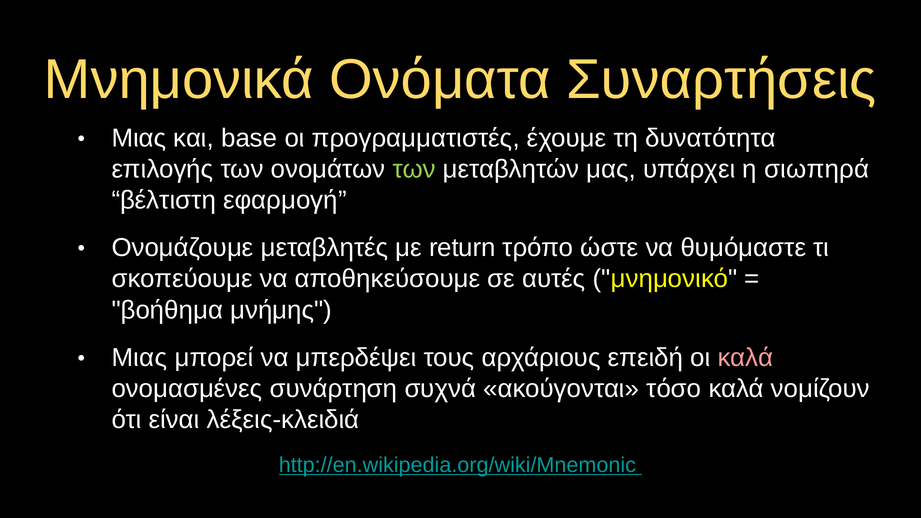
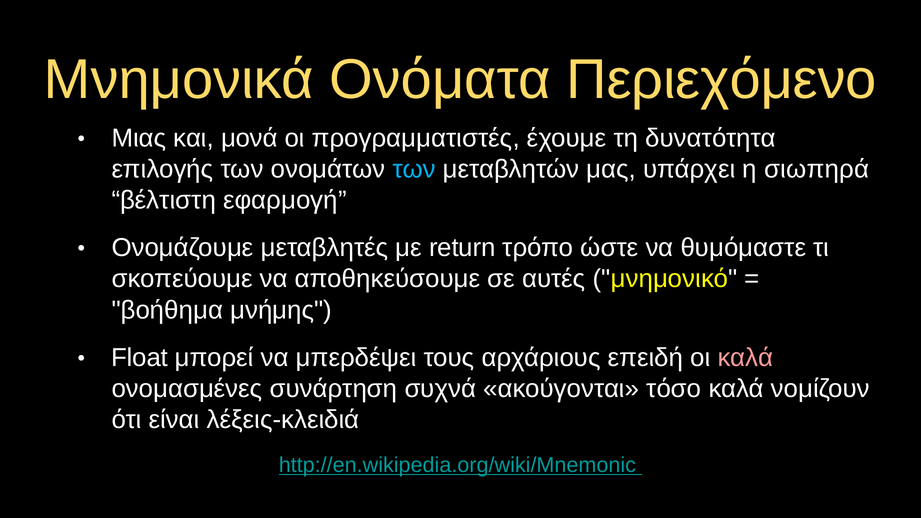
Συναρτήσεις: Συναρτήσεις -> Περιεχόμενο (721, 80)
base: base -> μονά (249, 138)
των colour: light green -> light blue (414, 169)
Μιας: Μιας -> Float (140, 358)
